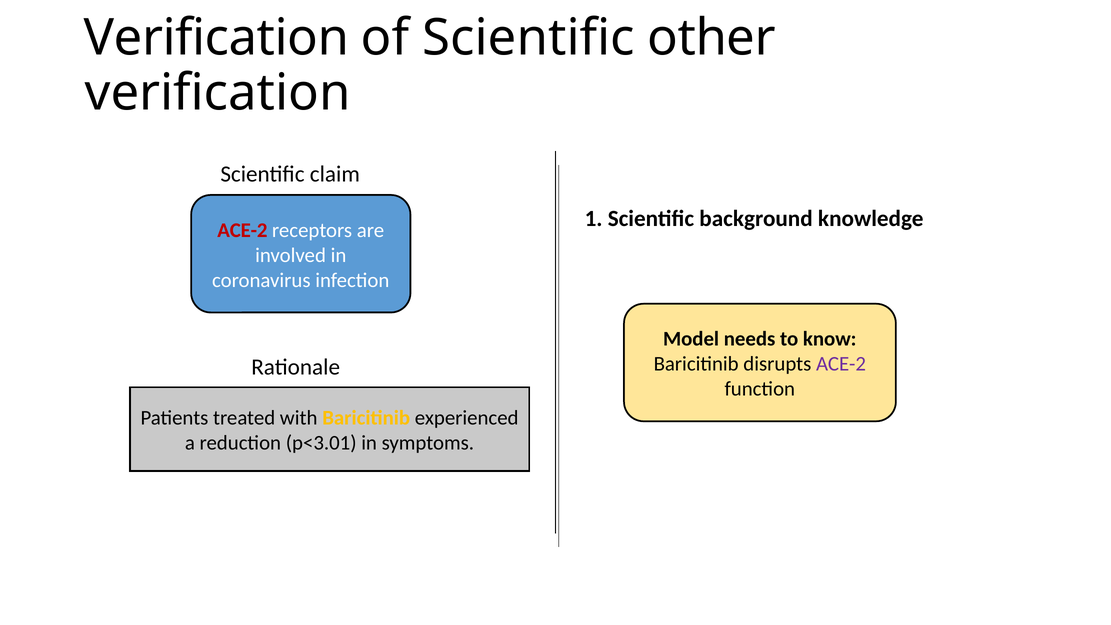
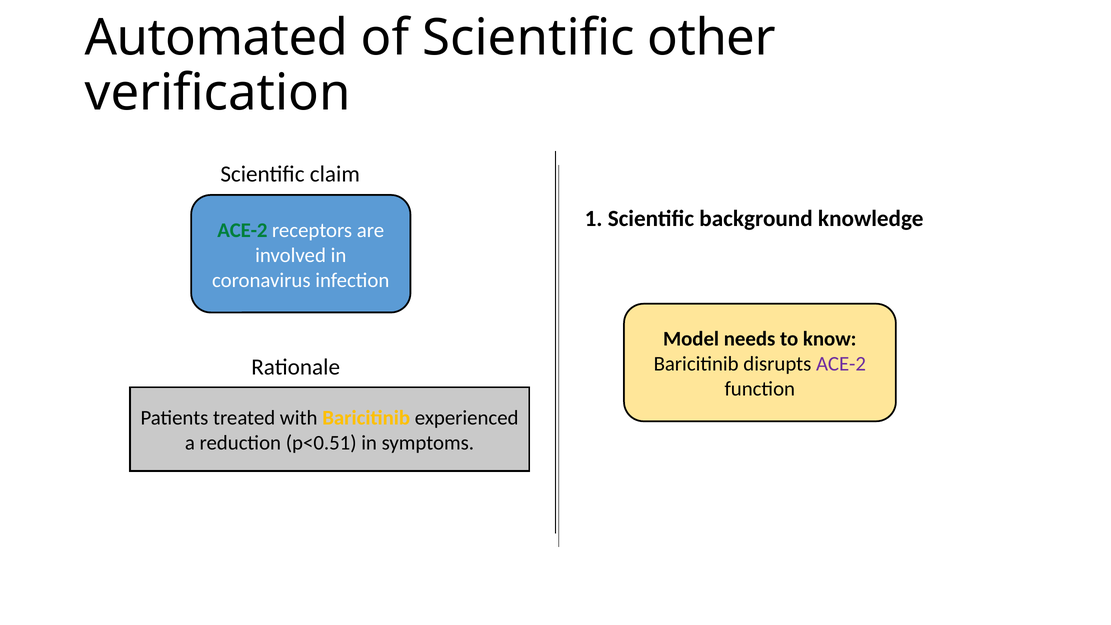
Verification: Verification -> Automated (216, 38)
ACE-2 colour: red -> green (242, 230)
p<3.01: p<3.01 -> p<0.51 (321, 443)
